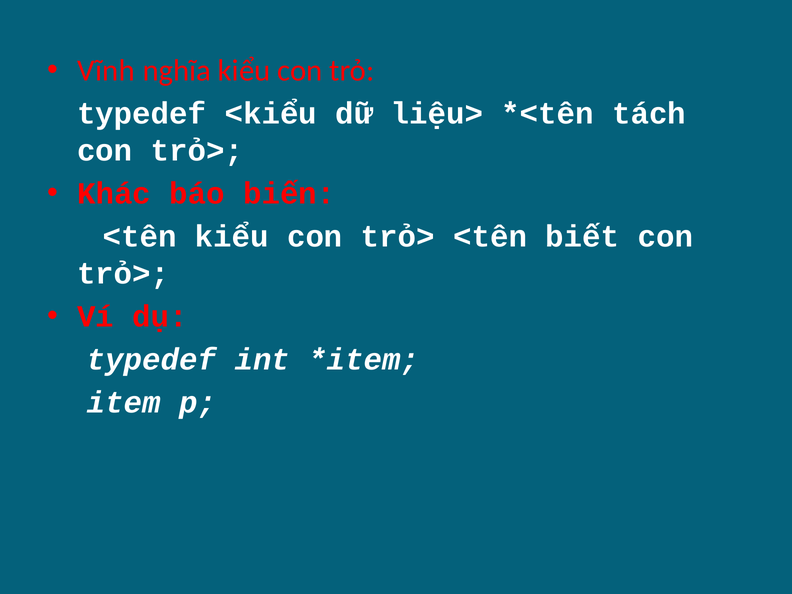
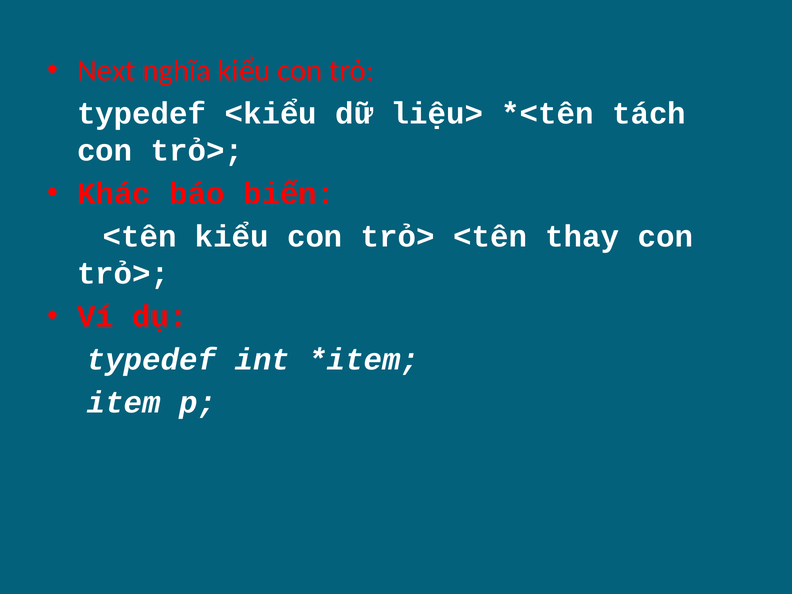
Vĩnh: Vĩnh -> Next (106, 71)
biết: biết -> thay (582, 237)
